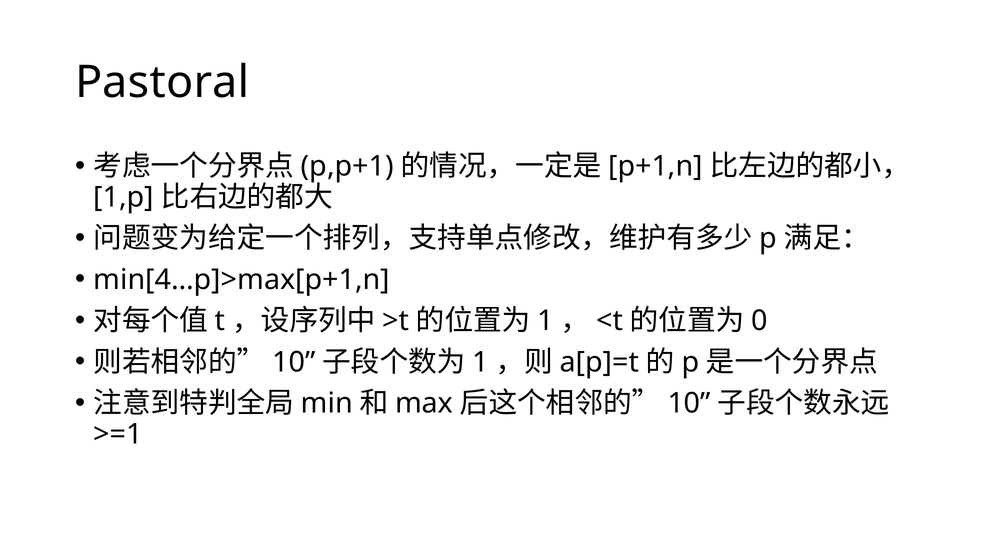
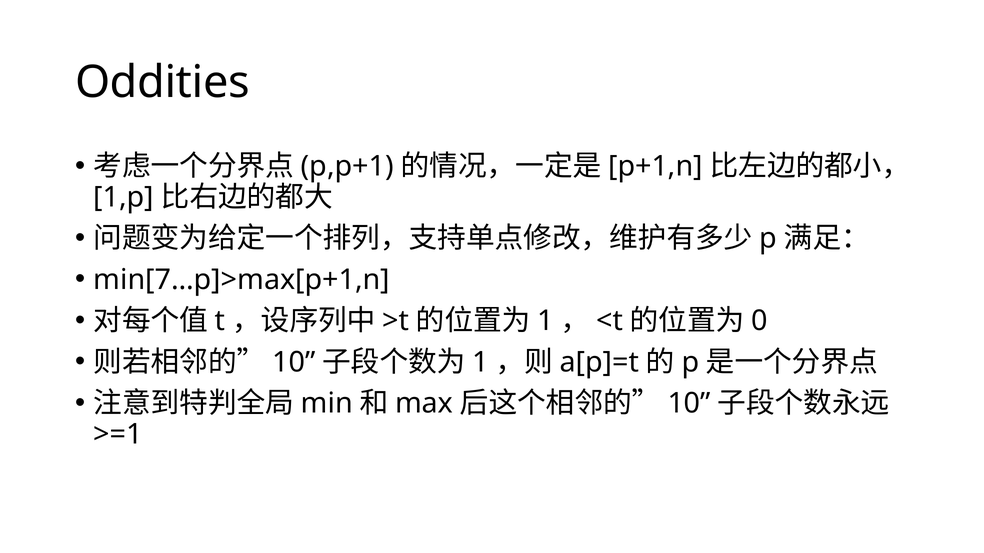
Pastoral: Pastoral -> Oddities (162, 83)
min[4…p]>max[p+1,n: min[4…p]>max[p+1,n -> min[7…p]>max[p+1,n (242, 280)
